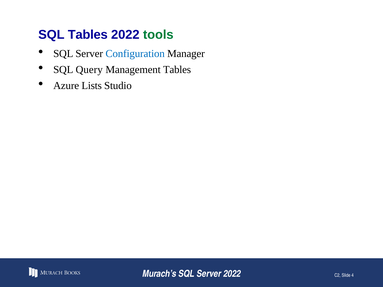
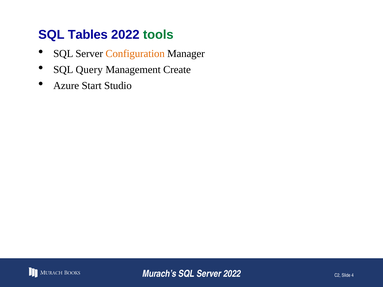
Configuration colour: blue -> orange (135, 54)
Management Tables: Tables -> Create (177, 70)
Lists: Lists -> Start (92, 86)
